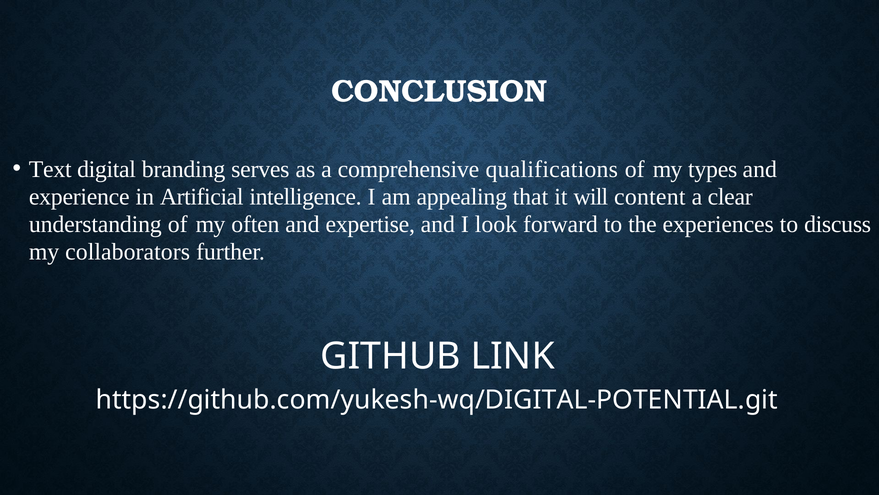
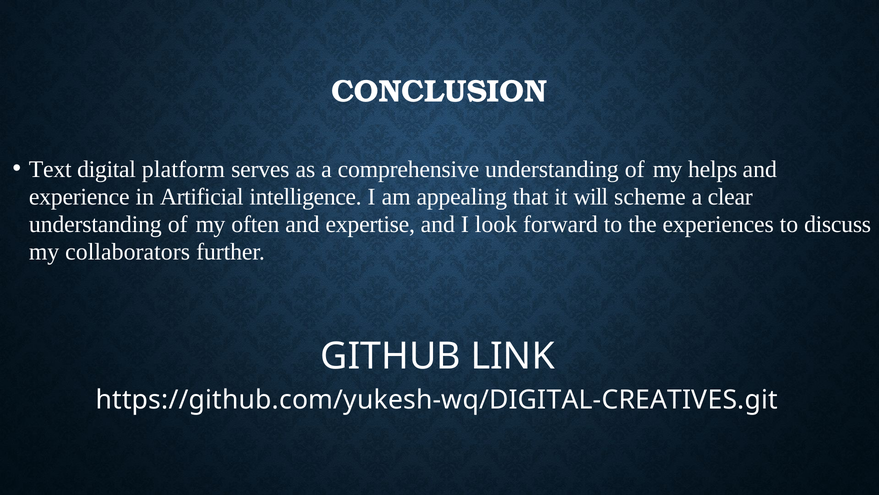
branding: branding -> platform (183, 169)
comprehensive qualifications: qualifications -> understanding (552, 169)
types: types -> helps (713, 169)
content: content -> scheme (650, 197)
https://github.com/yukesh-wq/DIGITAL-POTENTIAL.git: https://github.com/yukesh-wq/DIGITAL-POTENTIAL.git -> https://github.com/yukesh-wq/DIGITAL-CREATIVES.git (437, 400)
